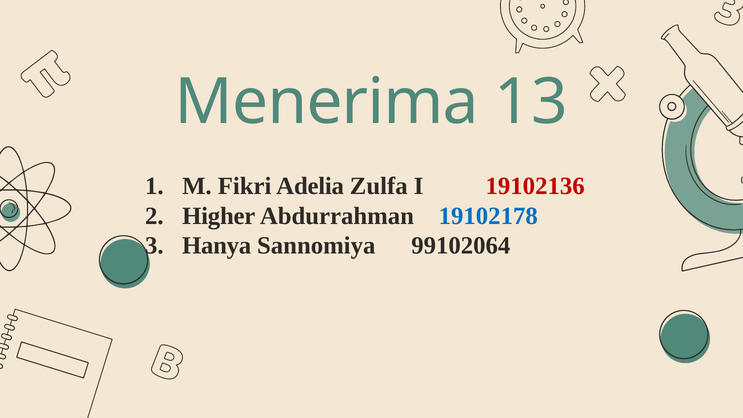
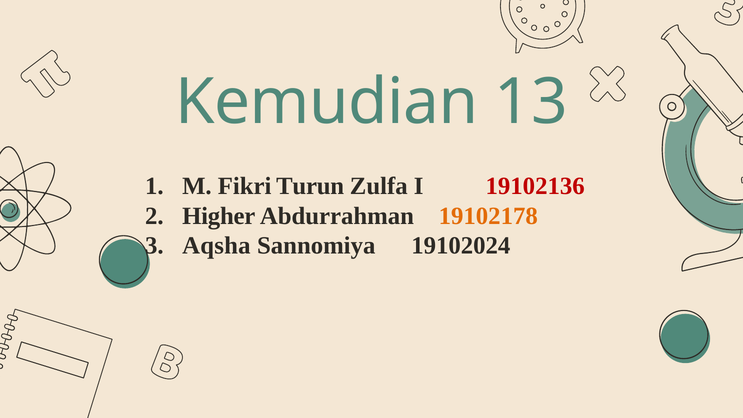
Menerima: Menerima -> Kemudian (327, 102)
Adelia: Adelia -> Turun (310, 186)
19102178 colour: blue -> orange (488, 216)
Hanya: Hanya -> Aqsha (216, 246)
99102064: 99102064 -> 19102024 (461, 246)
